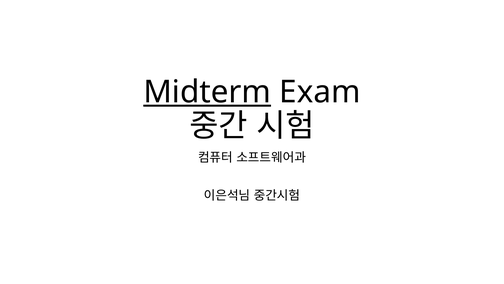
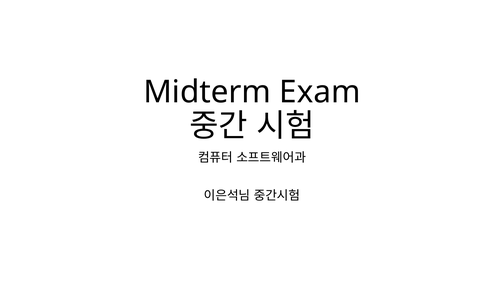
Midterm underline: present -> none (207, 92)
